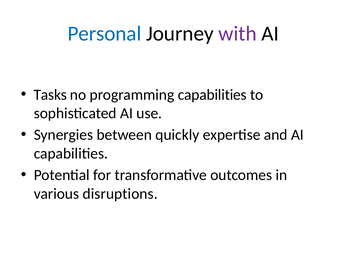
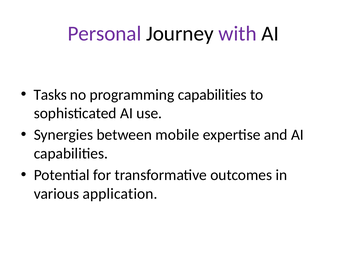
Personal colour: blue -> purple (104, 34)
quickly: quickly -> mobile (177, 135)
disruptions: disruptions -> application (120, 193)
